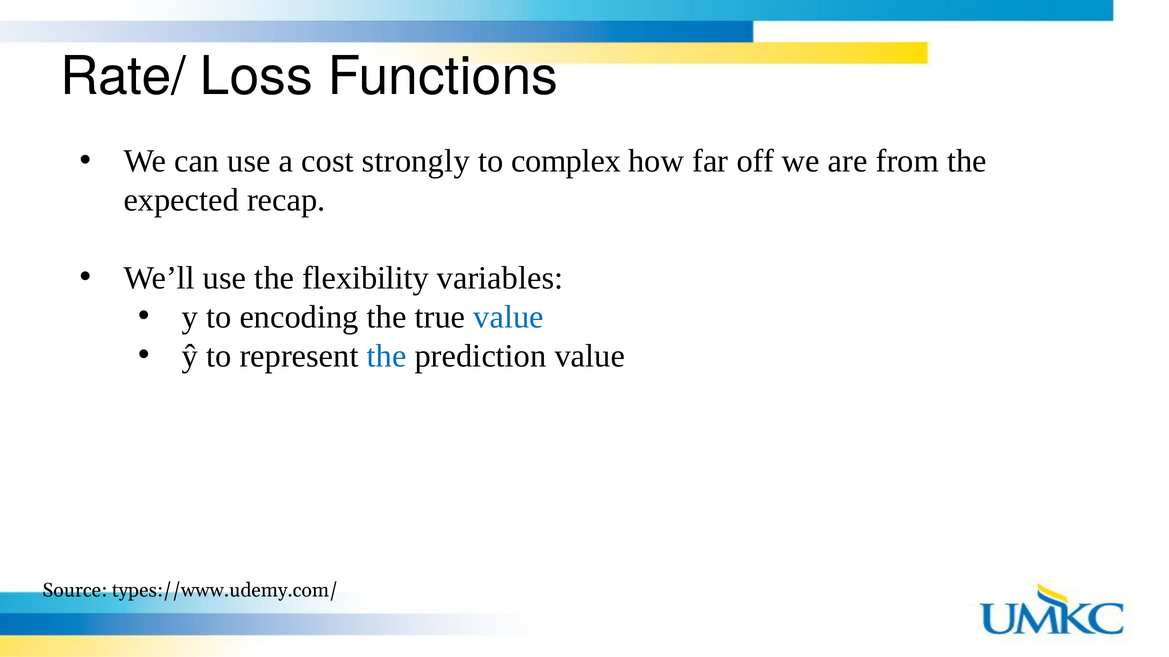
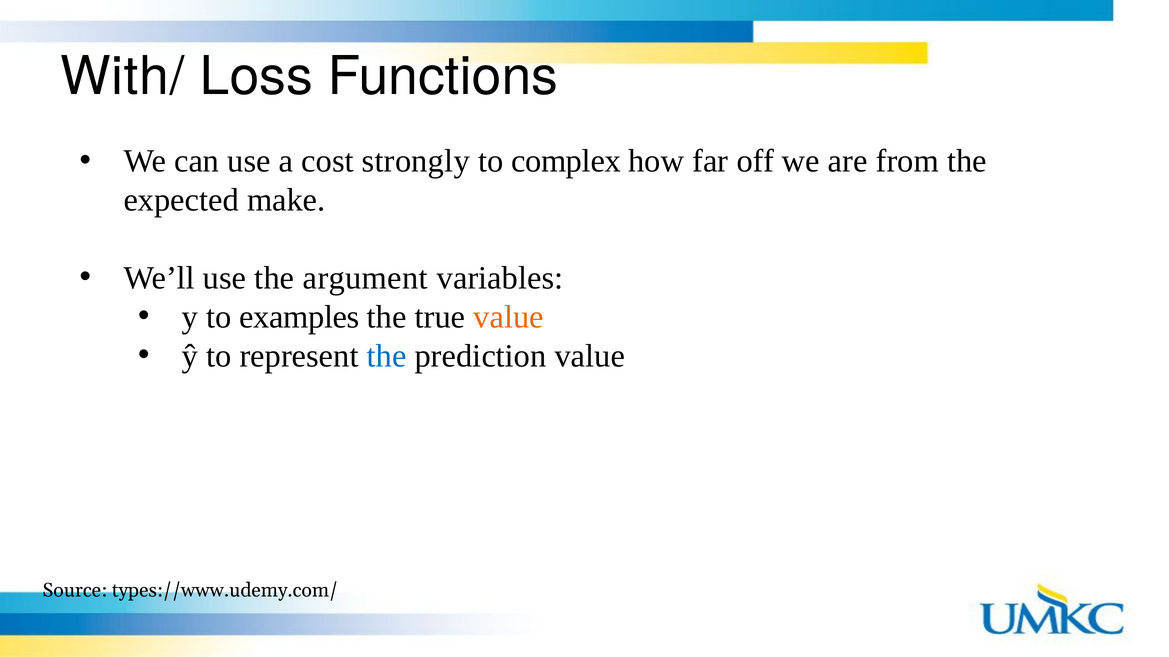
Rate/: Rate/ -> With/ (122, 77)
recap: recap -> make (286, 200)
flexibility: flexibility -> argument (365, 278)
encoding: encoding -> examples (299, 317)
value colour: blue -> orange (509, 317)
